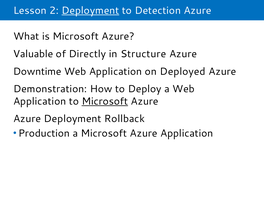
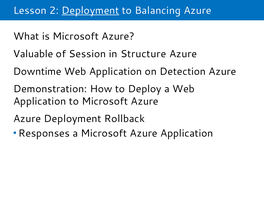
Detection: Detection -> Balancing (158, 10)
Directly: Directly -> Session (87, 54)
Deployed: Deployed -> Detection (183, 71)
Microsoft underline: present -> none (105, 101)
Production: Production -> Responses (44, 133)
